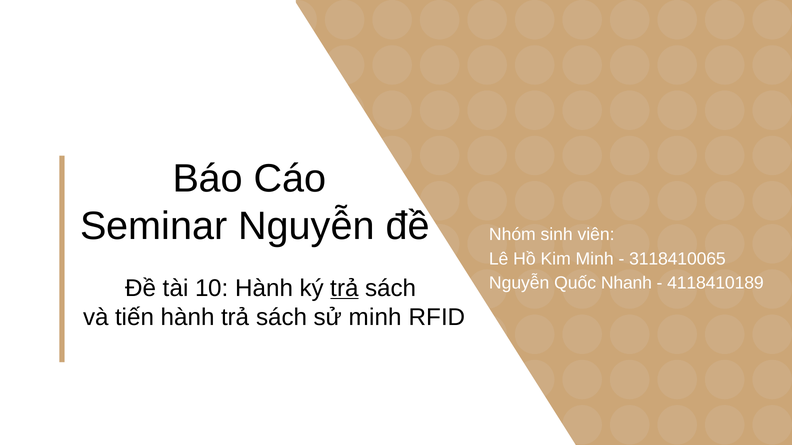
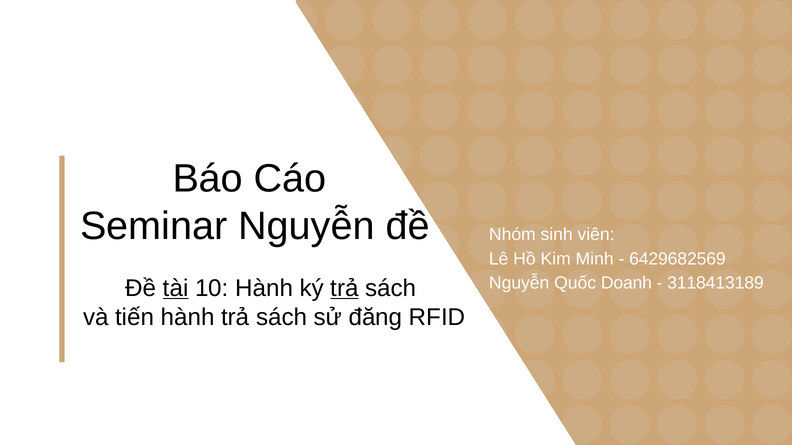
3118410065: 3118410065 -> 6429682569 (677, 259)
Nhanh: Nhanh -> Doanh (626, 283)
4118410189: 4118410189 -> 3118413189 (715, 283)
tài underline: none -> present (176, 288)
sử minh: minh -> đăng (375, 317)
